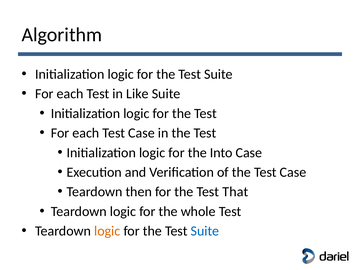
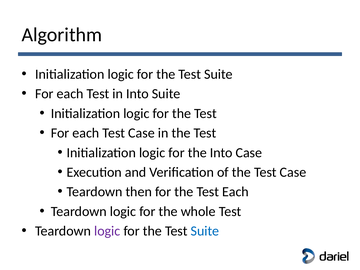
in Like: Like -> Into (137, 94)
Test That: That -> Each (235, 192)
logic colour: orange -> purple (107, 231)
